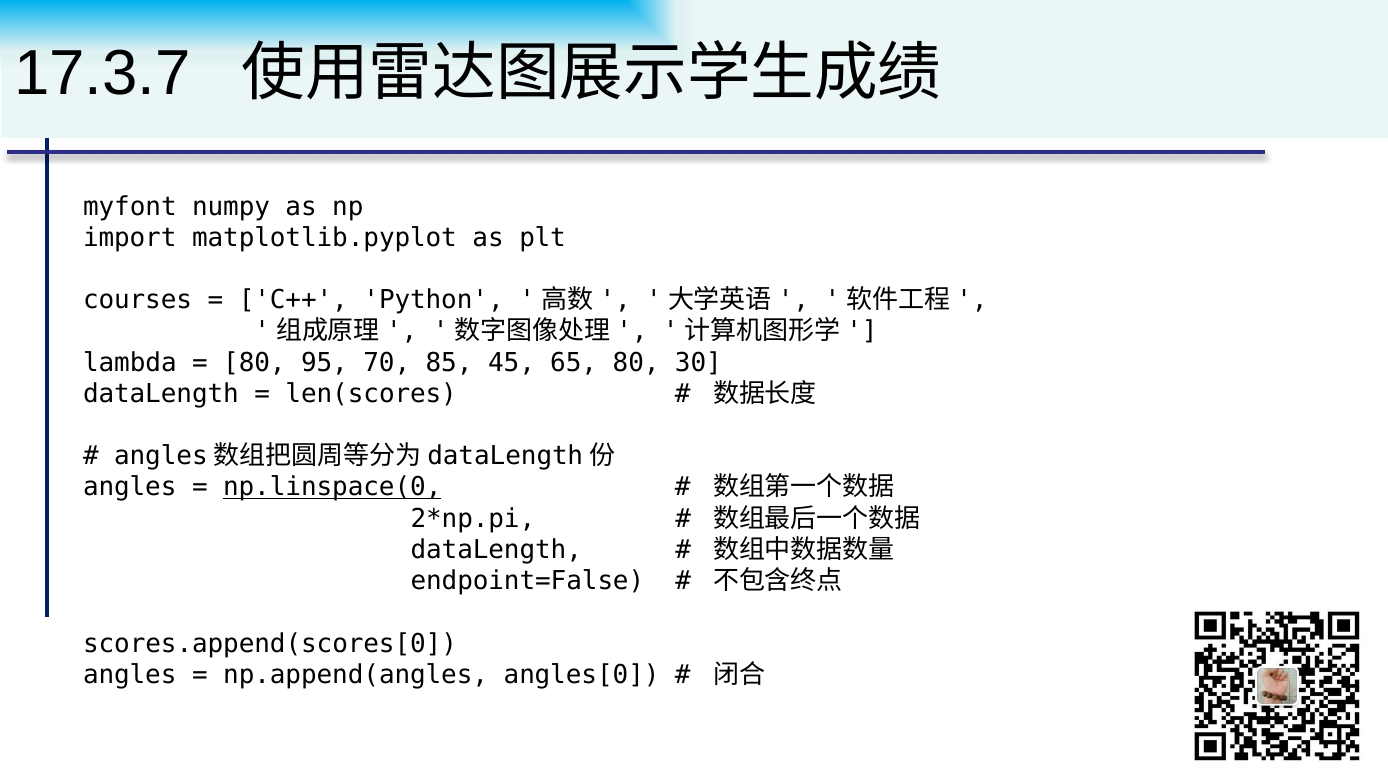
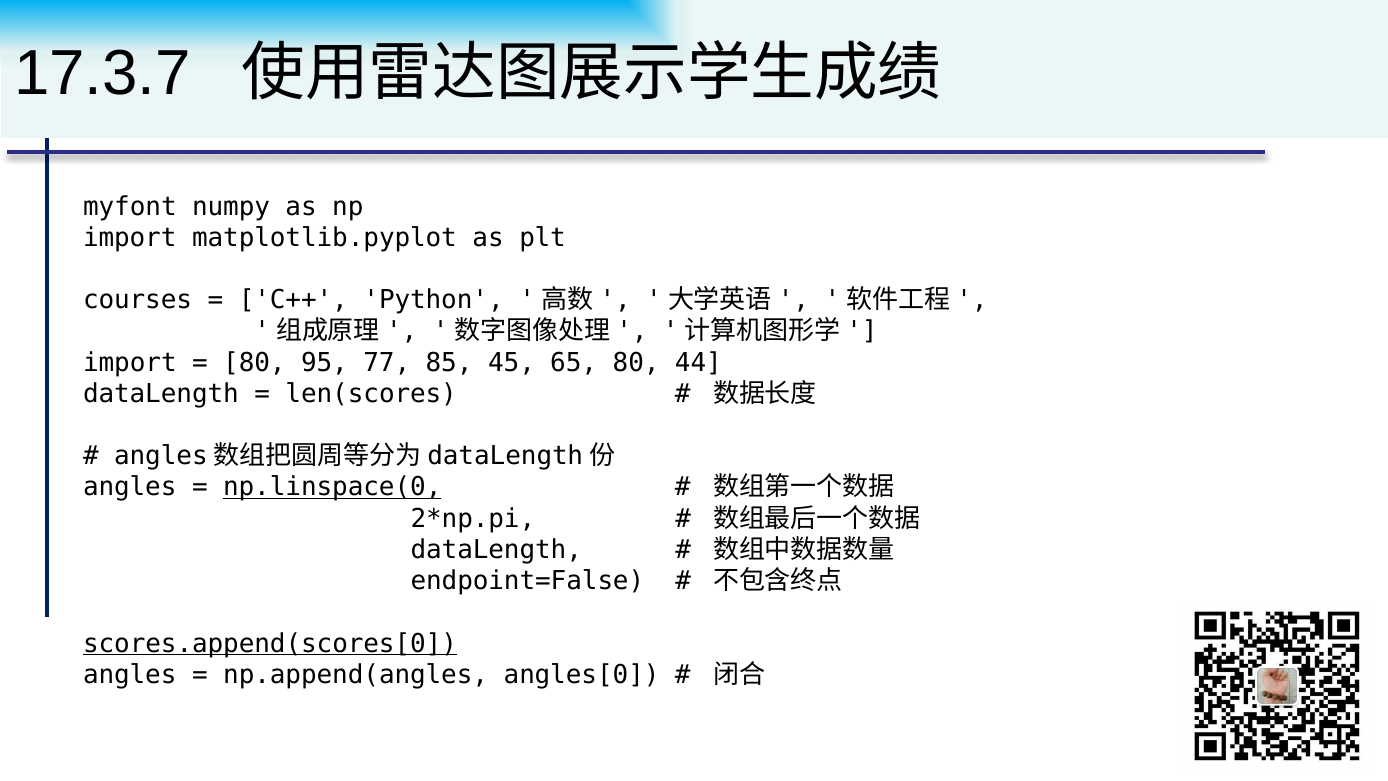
lambda: lambda -> import (130, 362)
70: 70 -> 77 (387, 362)
30: 30 -> 44 (698, 362)
scores.append(scores[0 underline: none -> present (270, 643)
